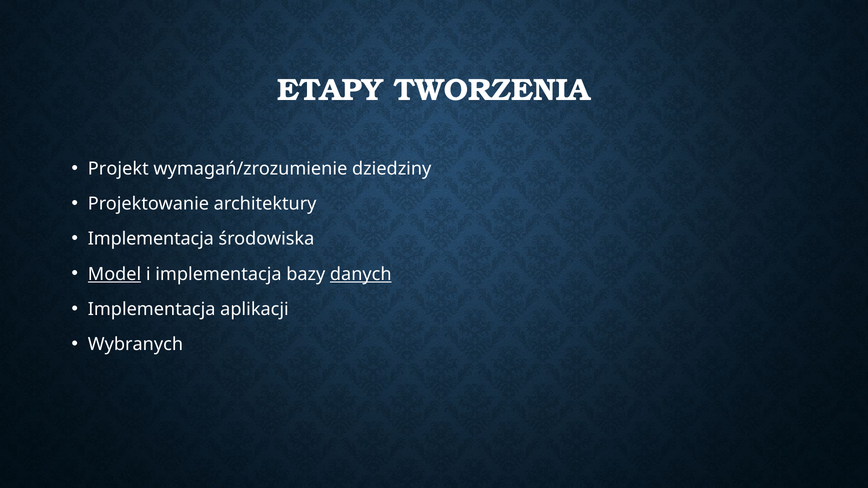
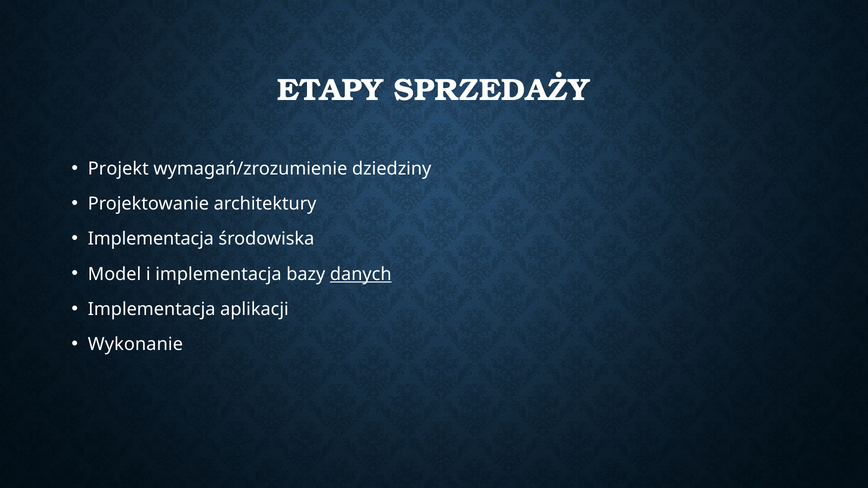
TWORZENIA: TWORZENIA -> SPRZEDAŻY (492, 90)
Model underline: present -> none (115, 274)
Wybranych: Wybranych -> Wykonanie (135, 344)
